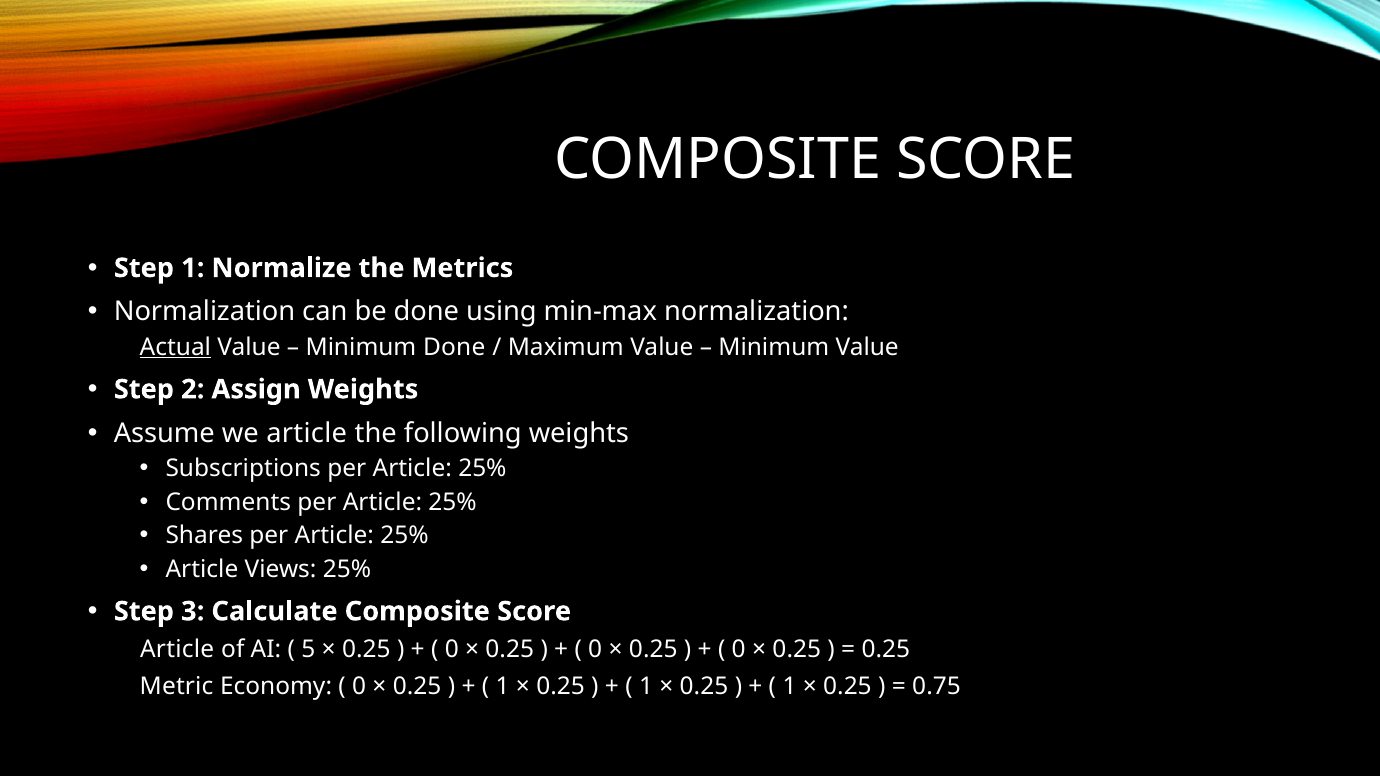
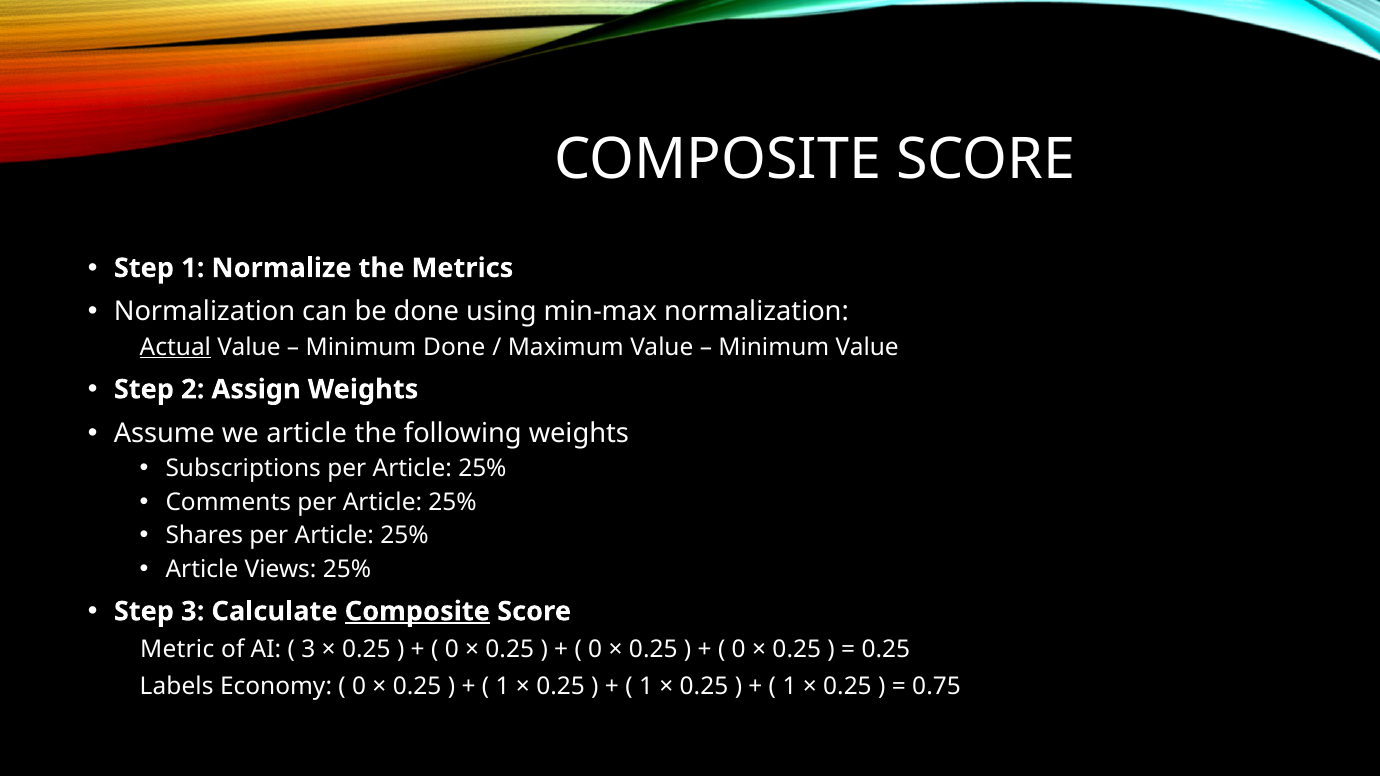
Composite underline: none -> present (417, 612)
Article: Article -> Metric (177, 650)
5: 5 -> 3 (308, 650)
Metric: Metric -> Labels (177, 687)
